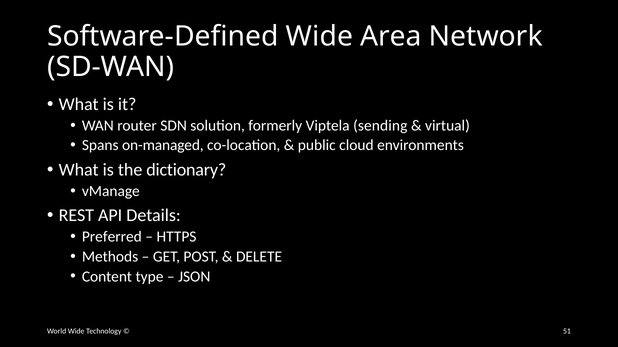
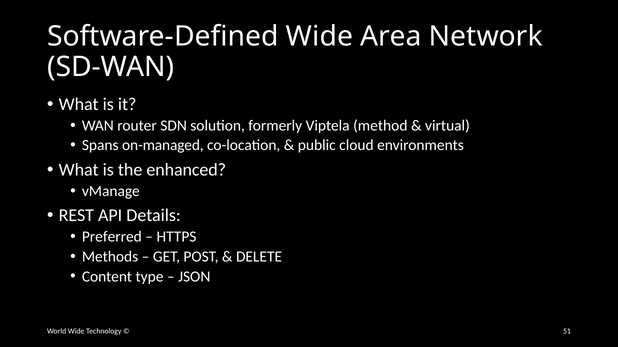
sending: sending -> method (380, 126)
dictionary: dictionary -> enhanced (186, 170)
